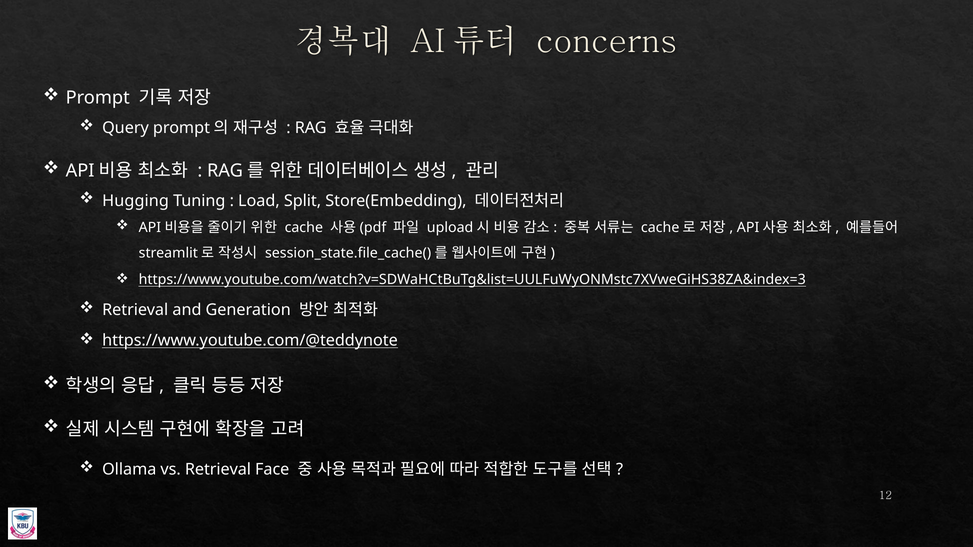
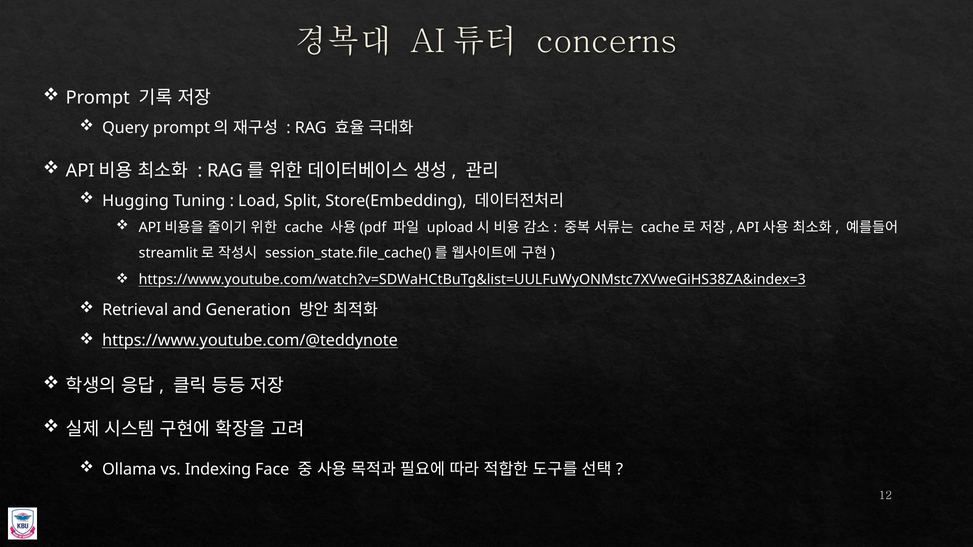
vs Retrieval: Retrieval -> Indexing (218, 470)
